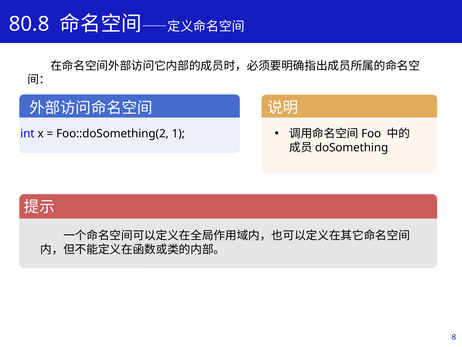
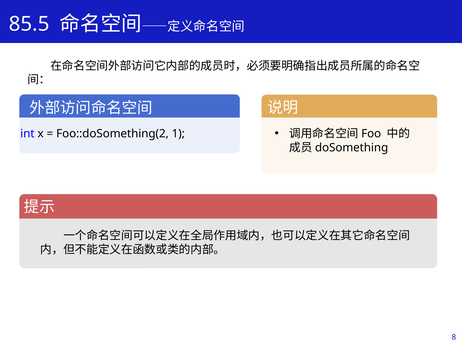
80.8: 80.8 -> 85.5 (29, 24)
